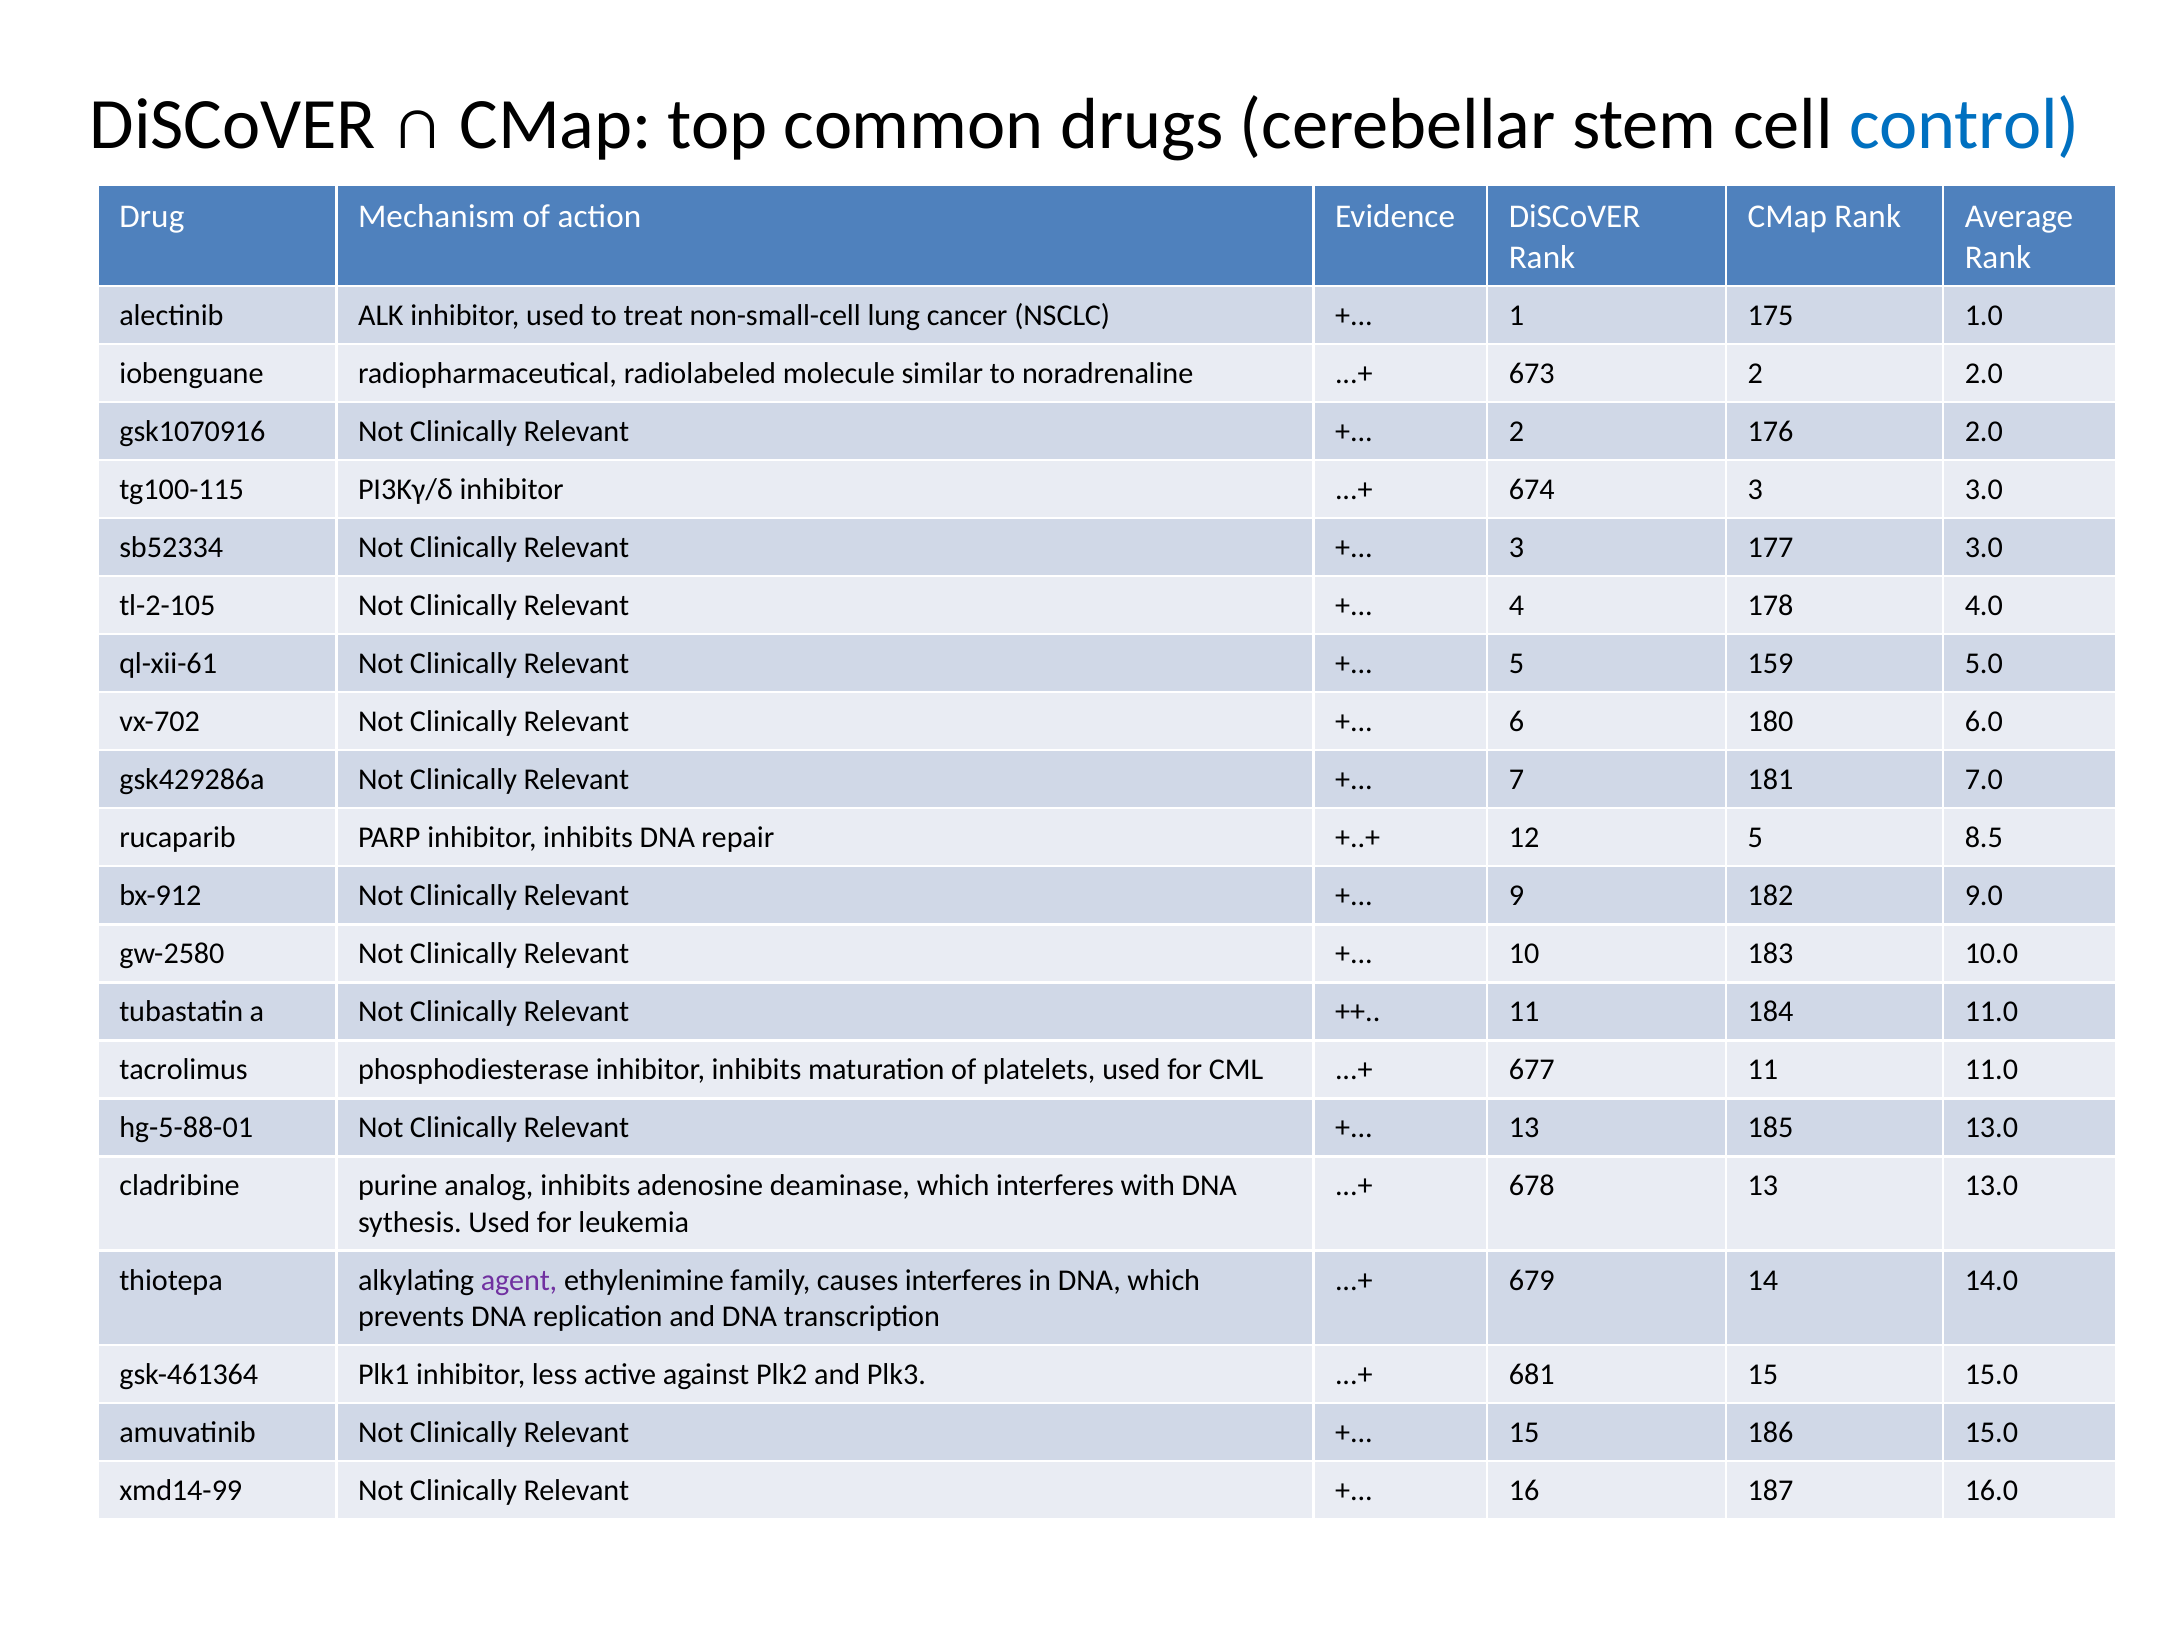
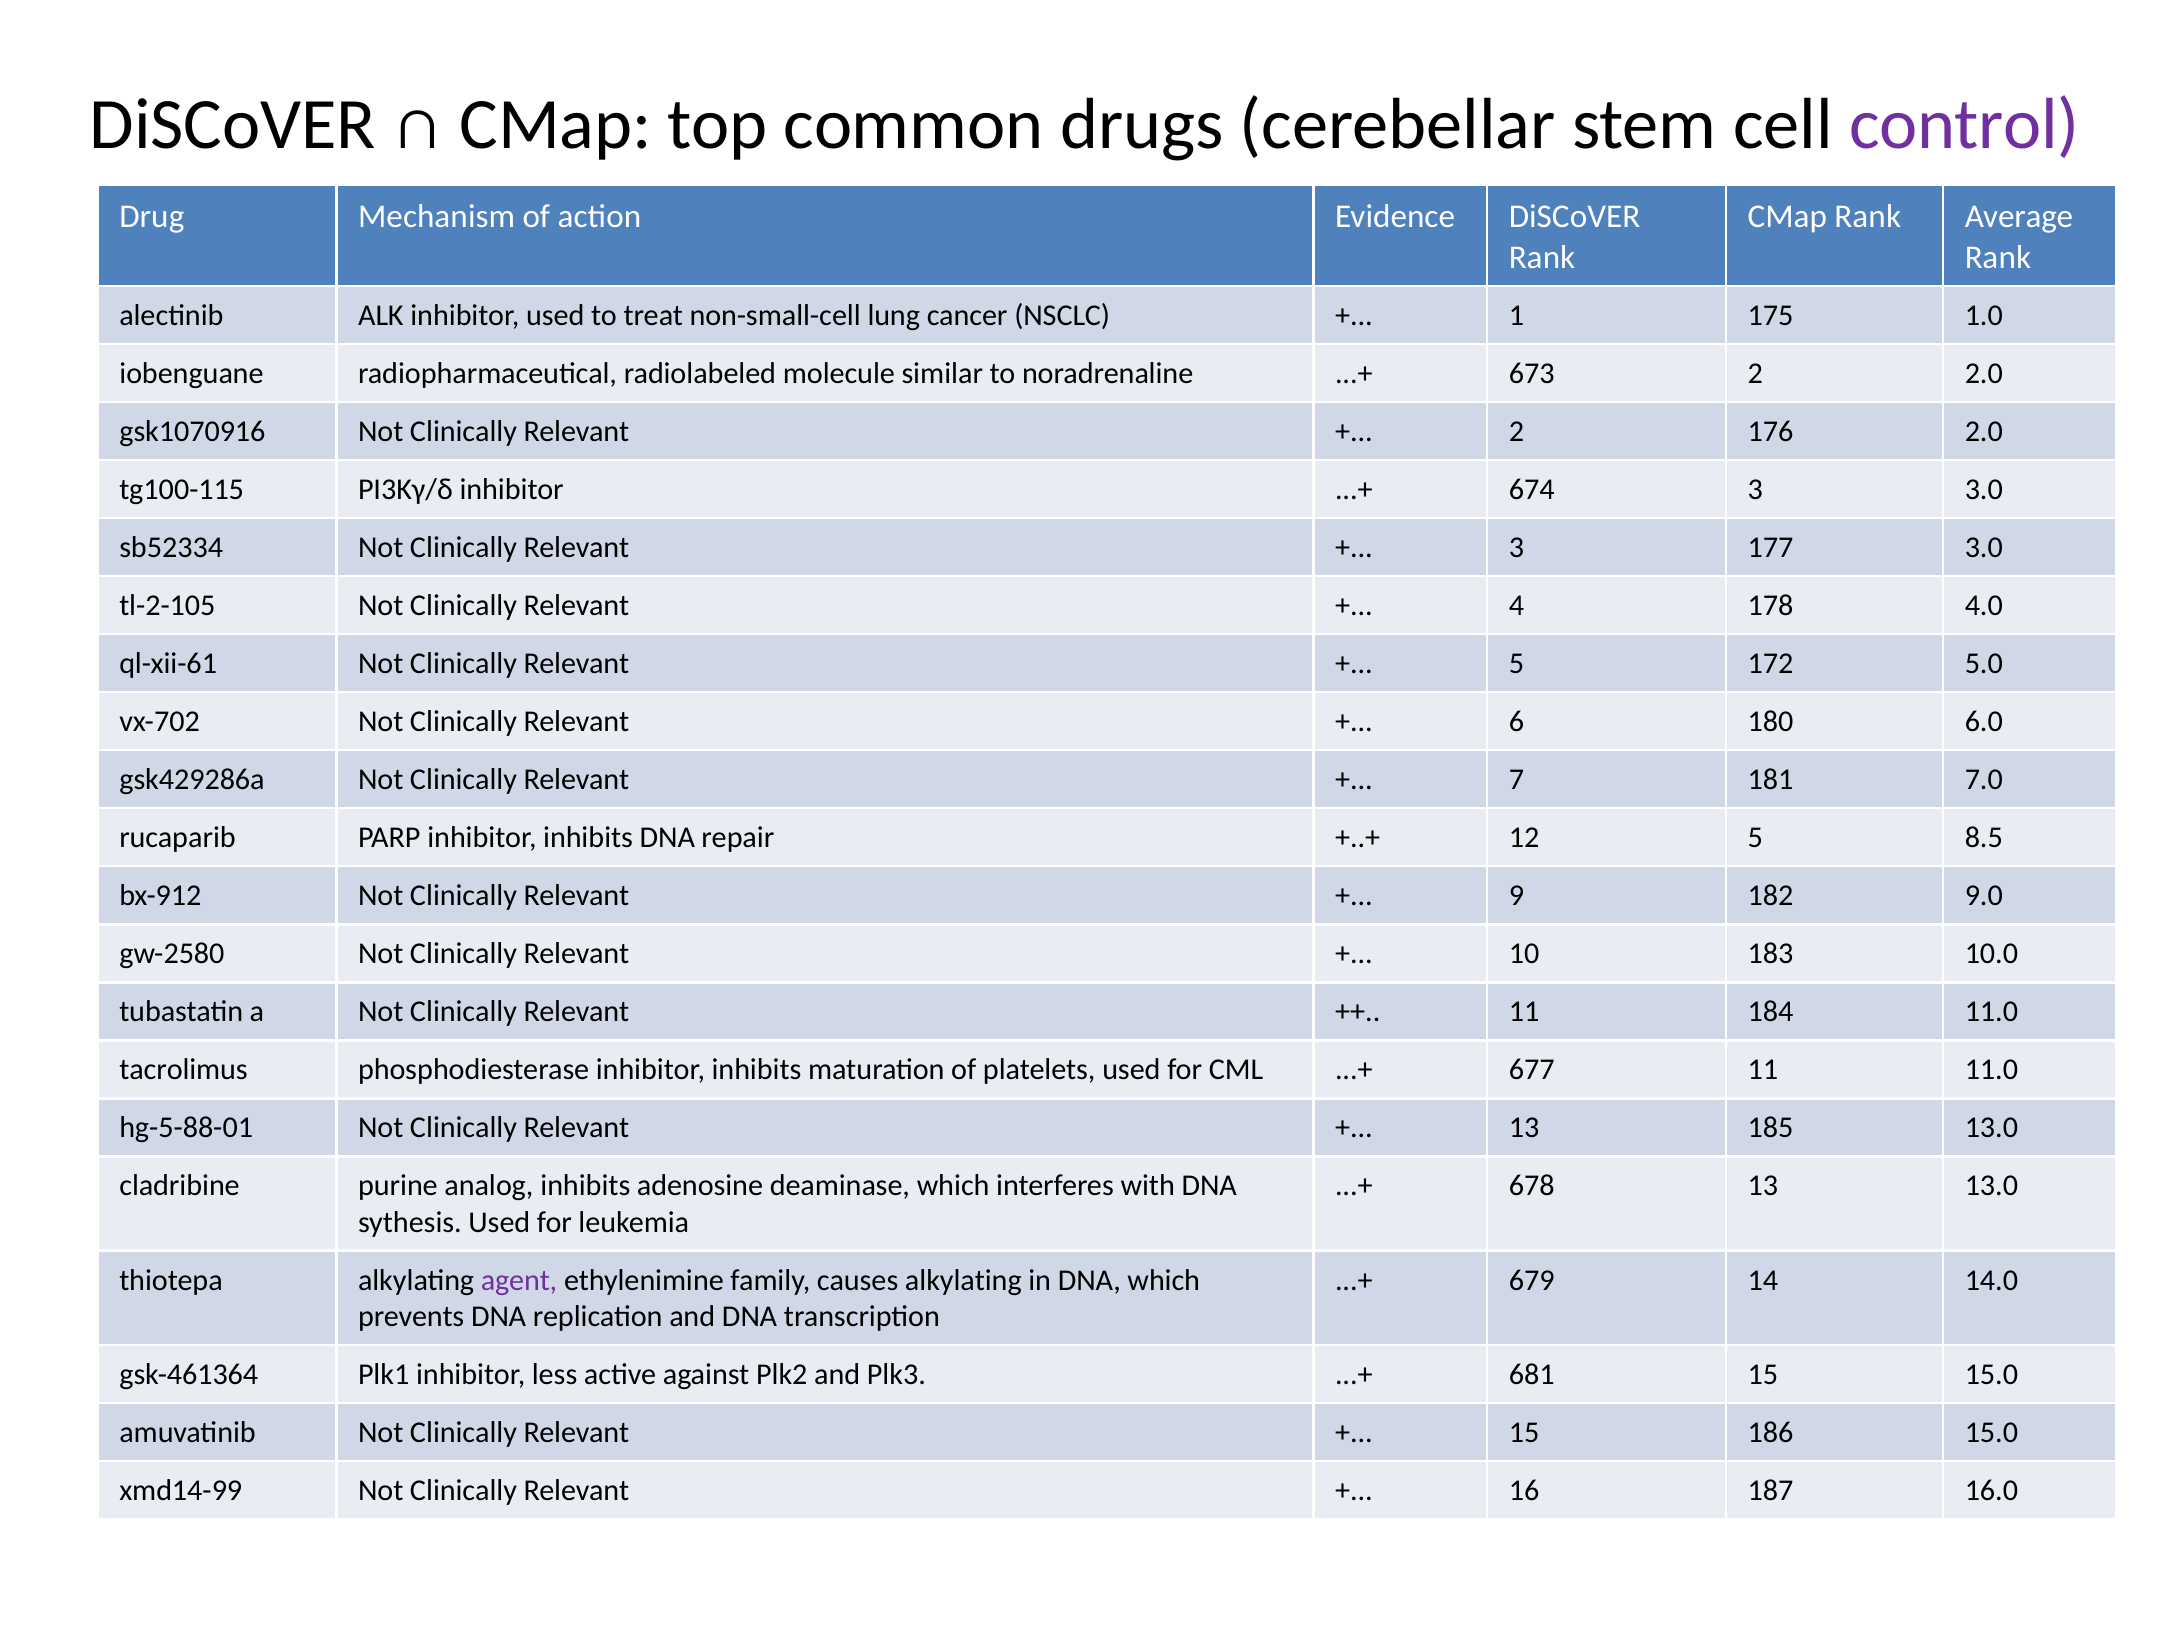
control colour: blue -> purple (1964, 124)
159: 159 -> 172 (1771, 664)
causes interferes: interferes -> alkylating (963, 1280)
